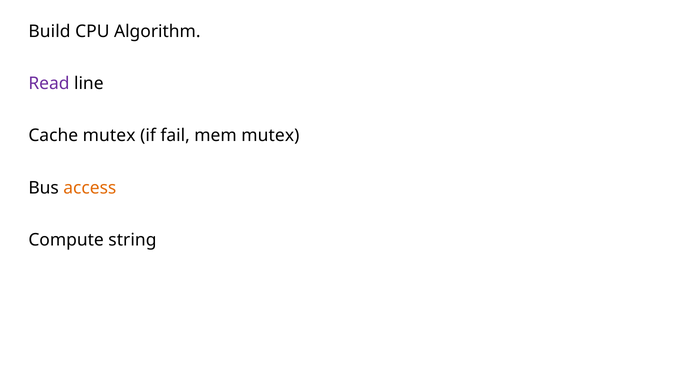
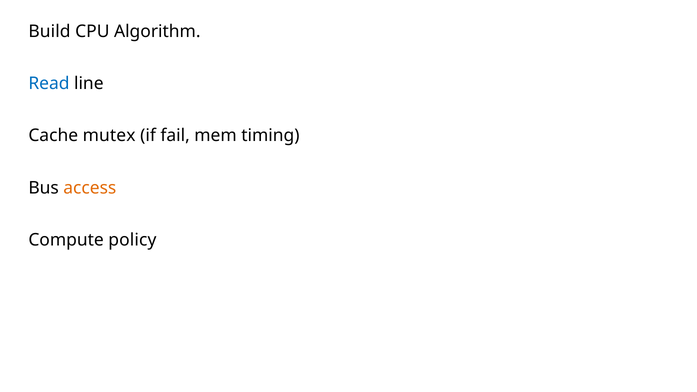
Read colour: purple -> blue (49, 83)
mem mutex: mutex -> timing (270, 136)
string: string -> policy (132, 240)
